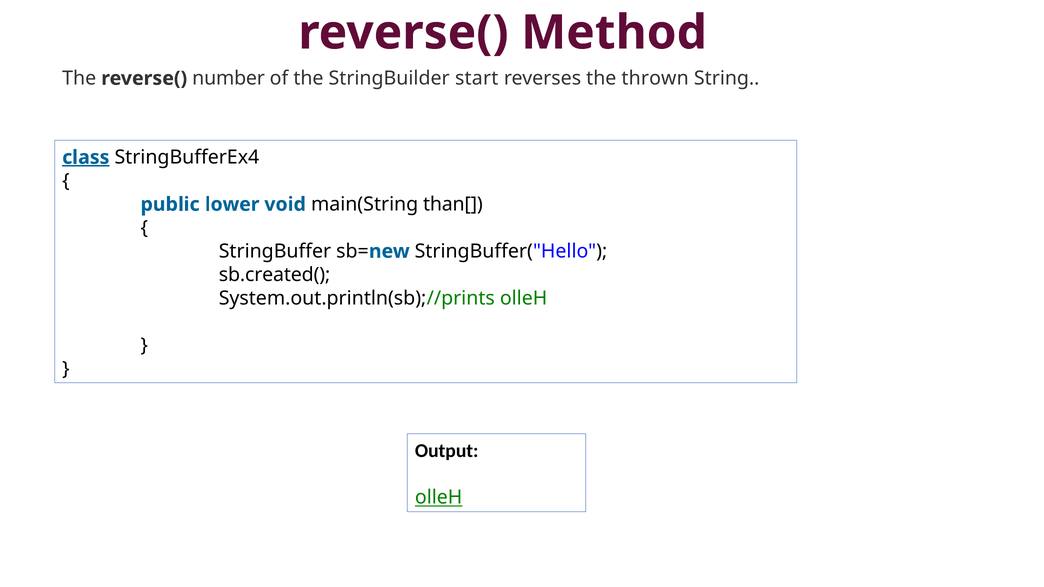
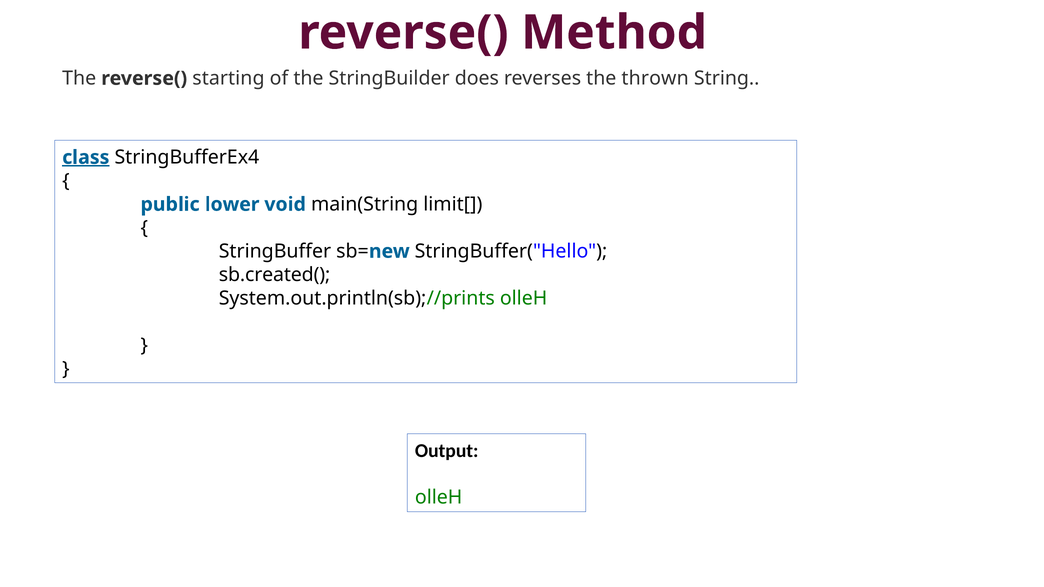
number: number -> starting (228, 78)
start: start -> does (477, 78)
than[: than[ -> limit[ (453, 204)
olleH underline: present -> none (439, 498)
